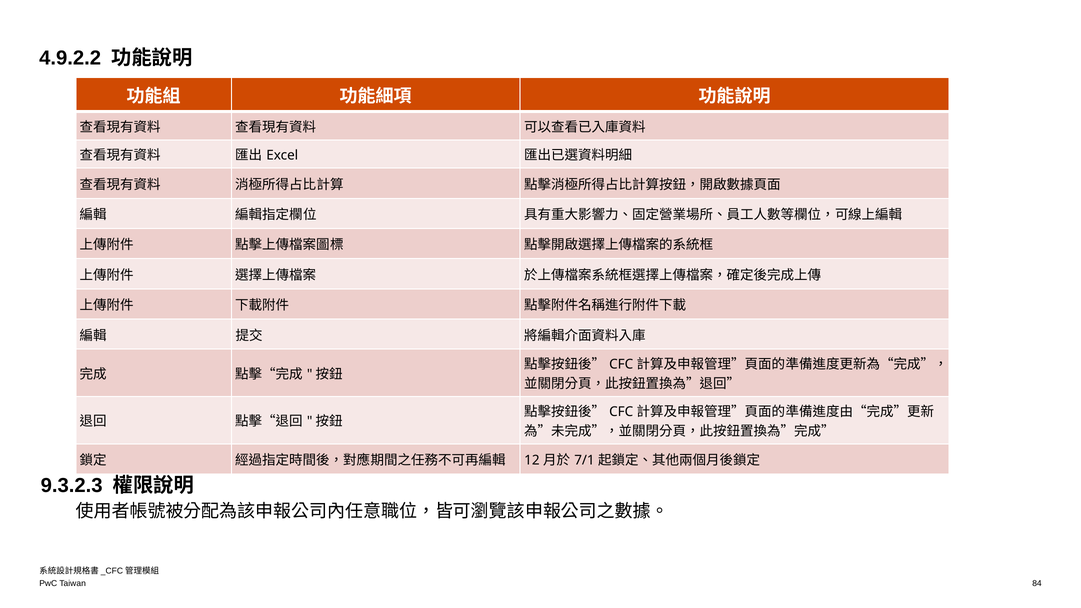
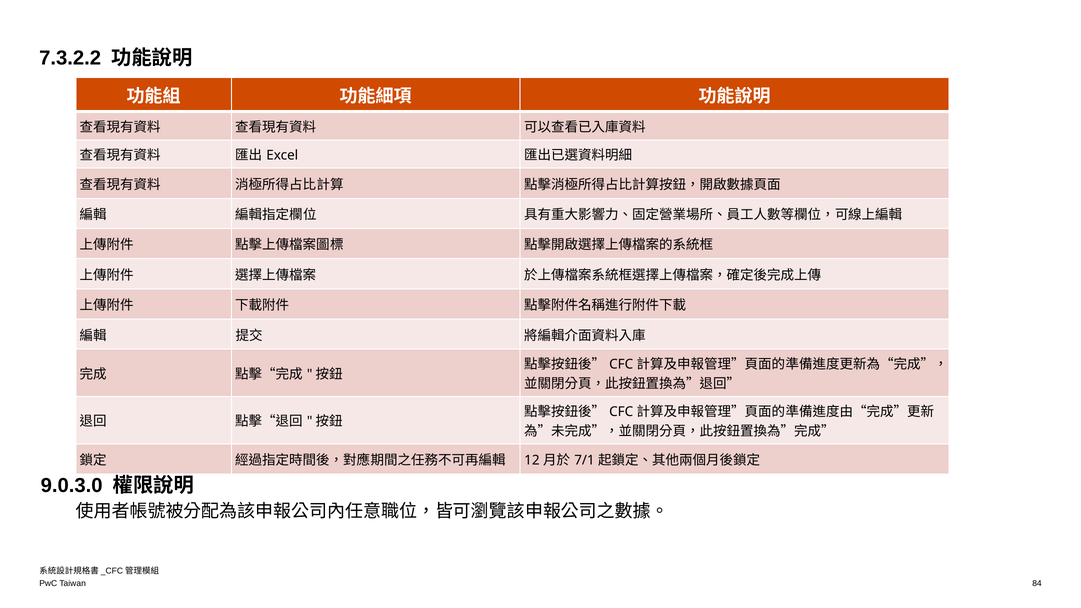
4.9.2.2: 4.9.2.2 -> 7.3.2.2 (70, 58)
9.3.2.3: 9.3.2.3 -> 9.0.3.0 (72, 486)
